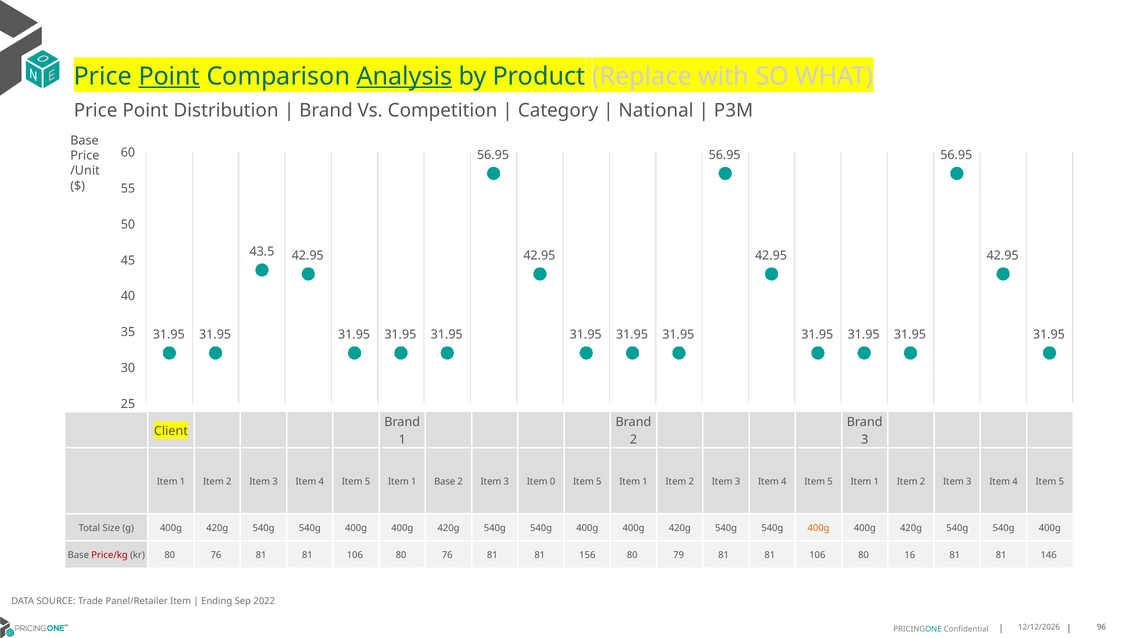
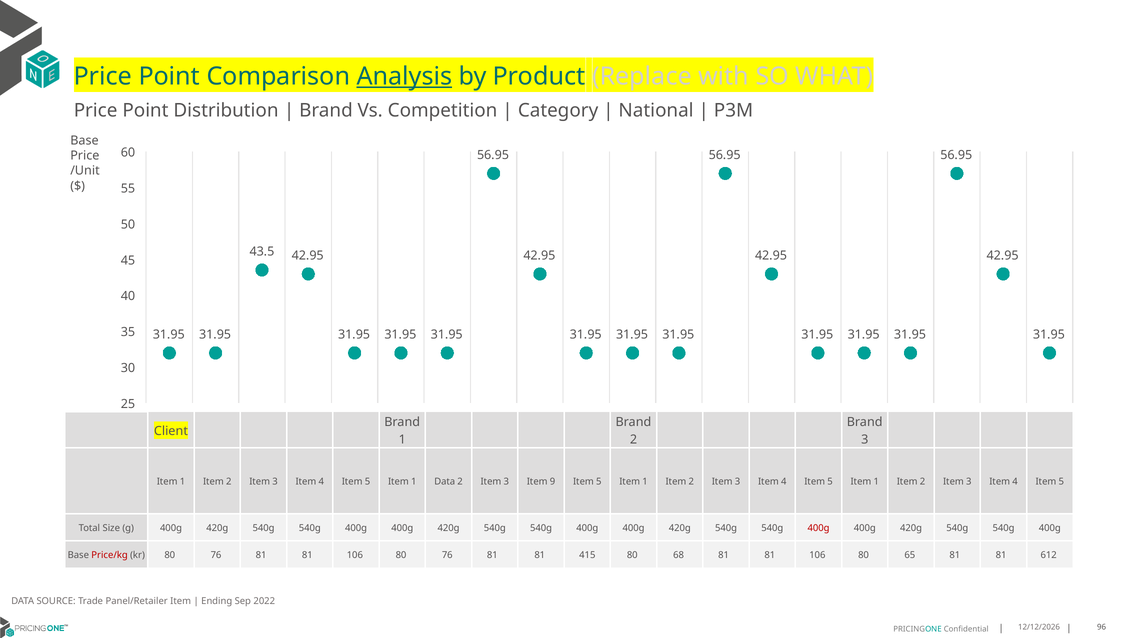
Point underline: present -> none (169, 76)
1 Base: Base -> Data (445, 481)
0: 0 -> 9 (553, 481)
400g colour: orange -> red (819, 528)
156: 156 -> 415 (587, 555)
79: 79 -> 68 (679, 555)
16: 16 -> 65 (910, 555)
146: 146 -> 612 (1049, 555)
